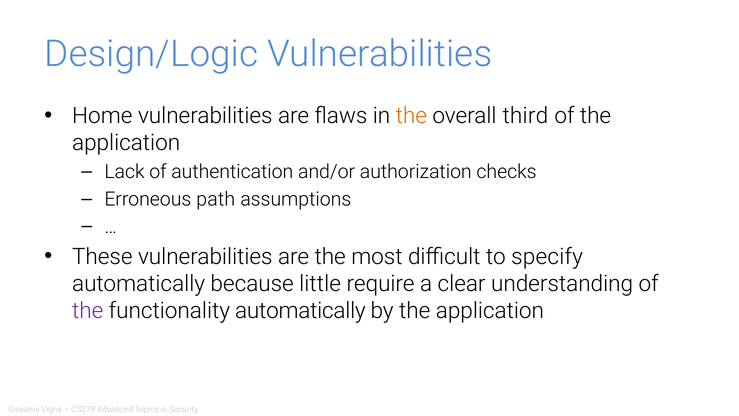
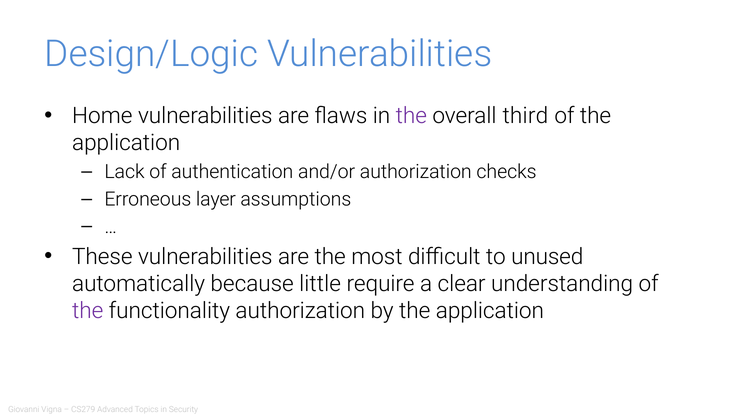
the colour: orange -> purple (411, 116)
path: path -> layer (216, 199)
specify: specify -> unused (547, 256)
functionality automatically: automatically -> authorization (300, 311)
